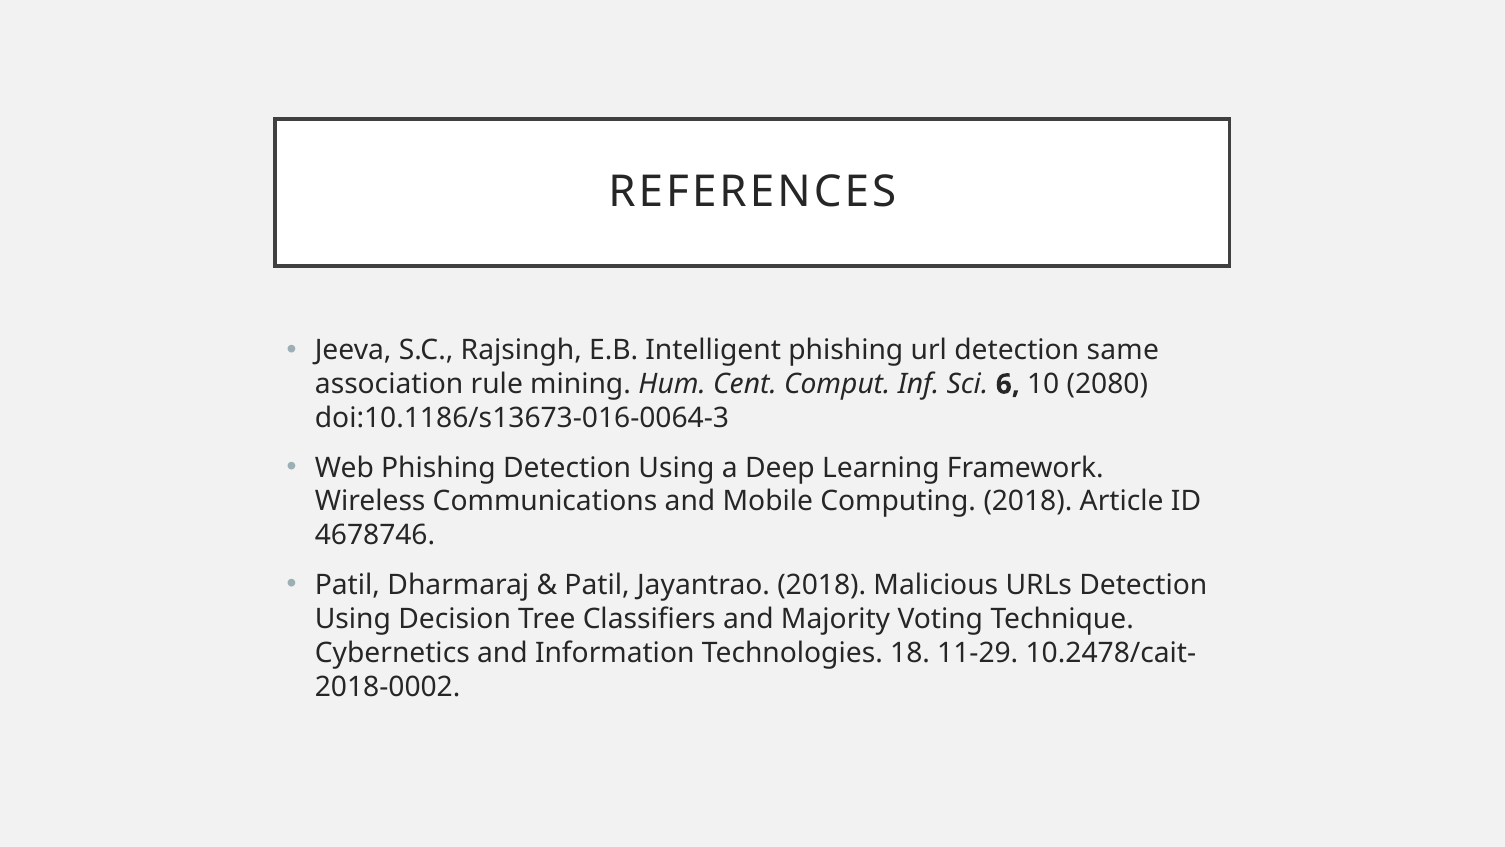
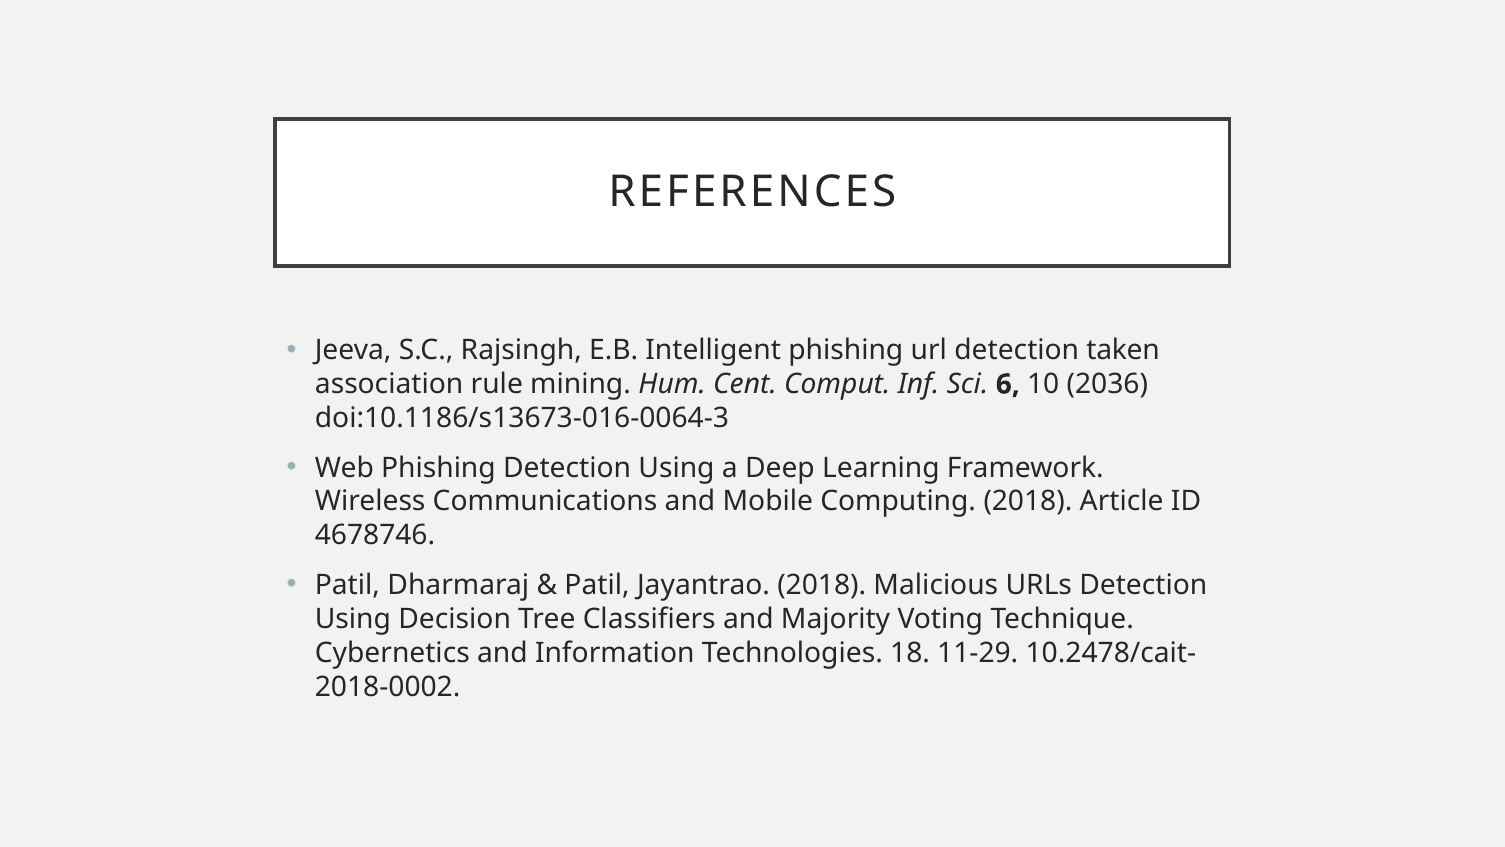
same: same -> taken (1123, 350)
2080: 2080 -> 2036 (1107, 384)
